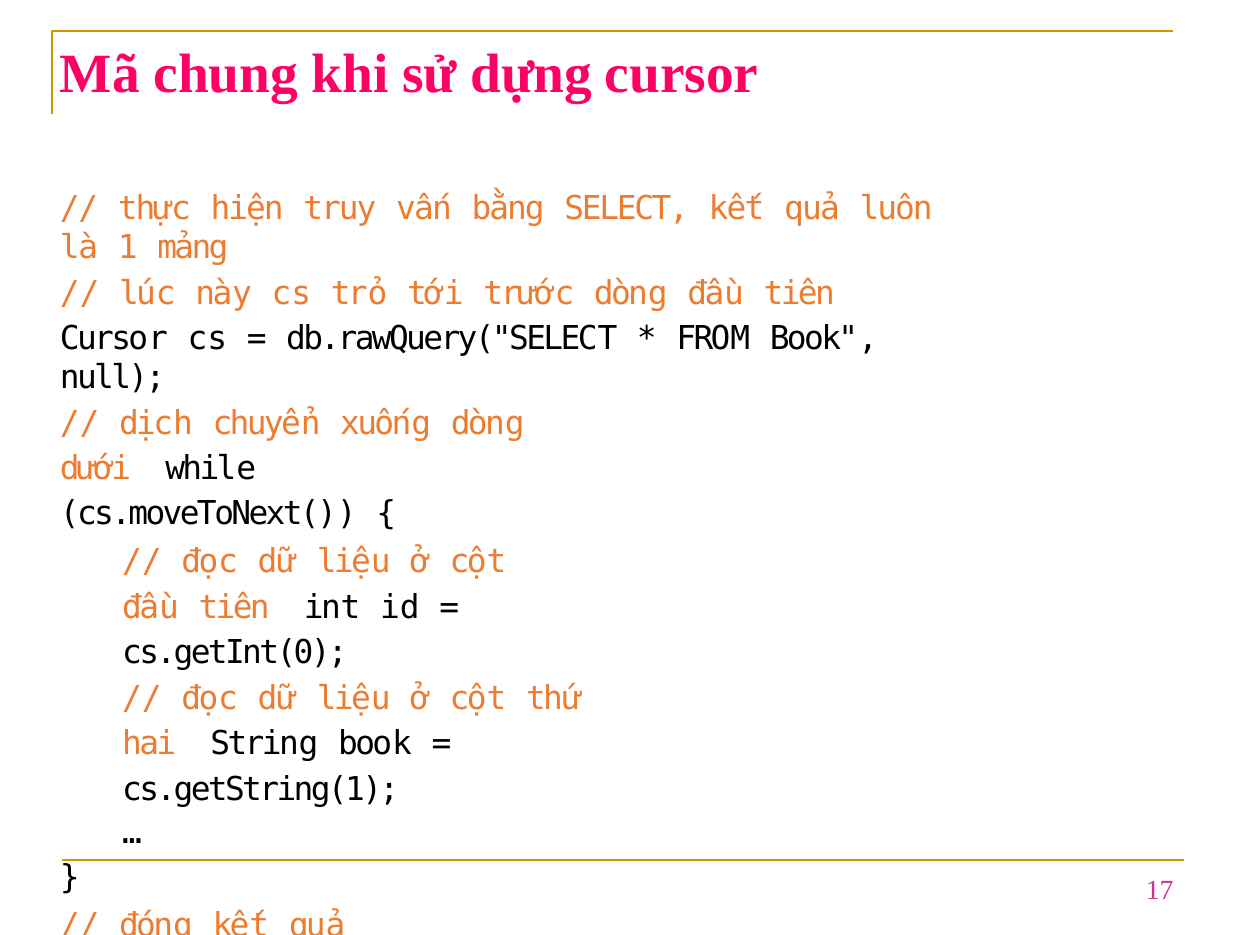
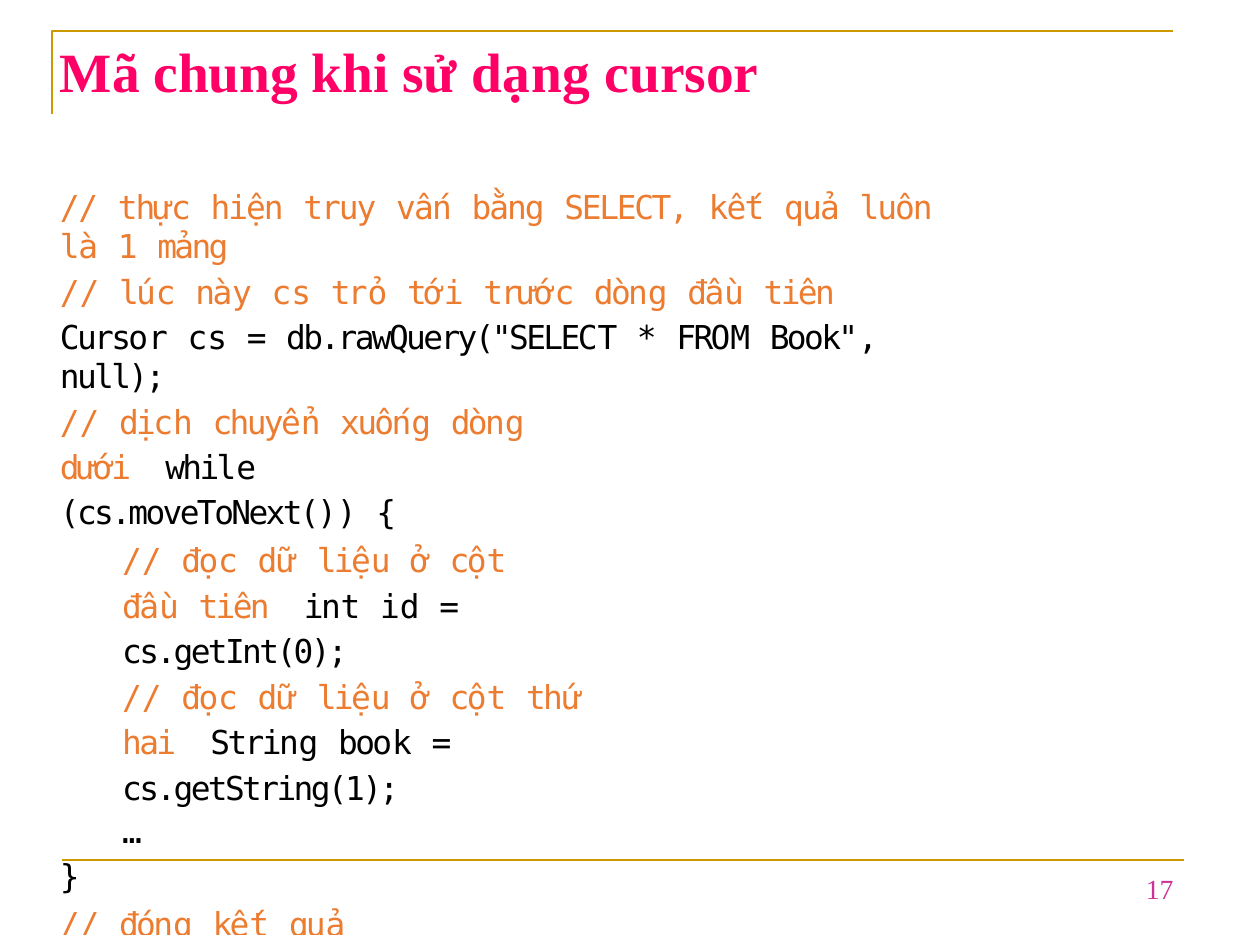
dựng: dựng -> dạng (531, 74)
